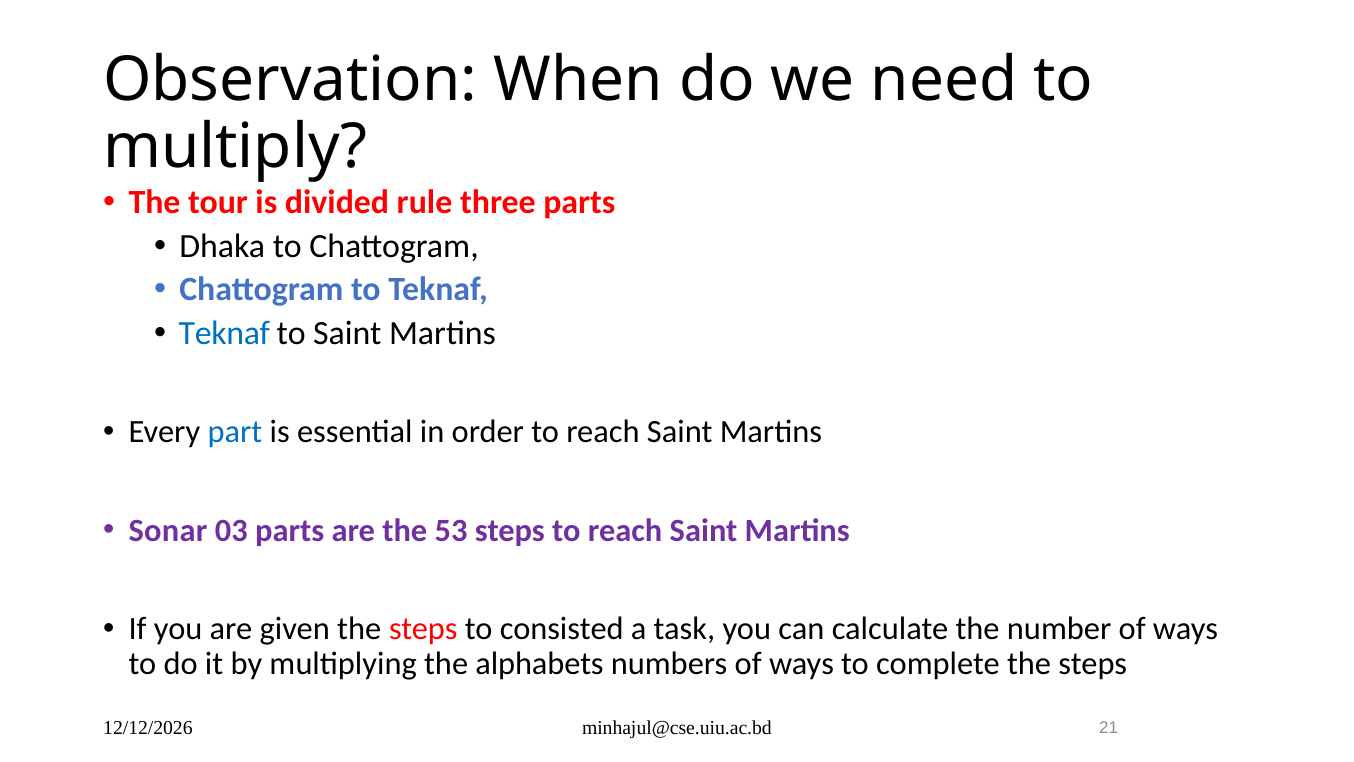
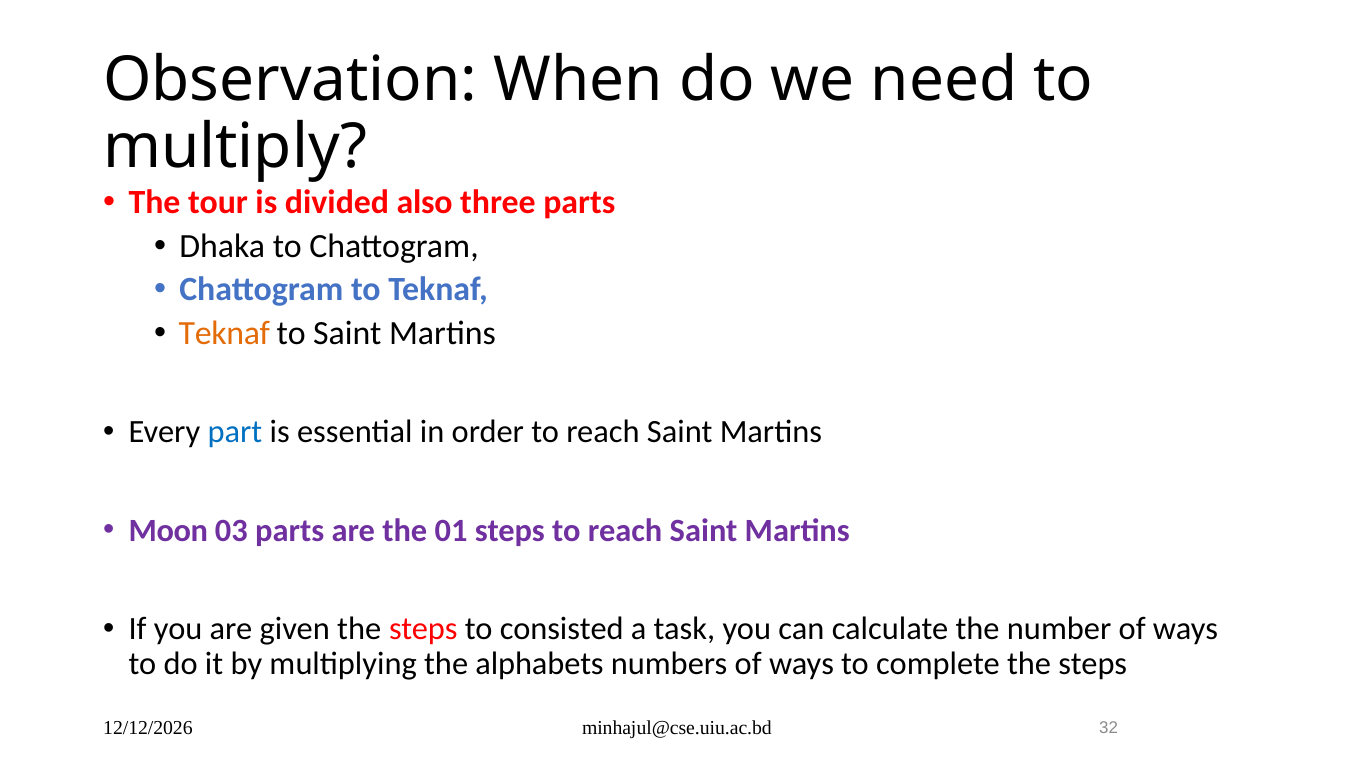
rule: rule -> also (425, 202)
Teknaf colour: blue -> orange (224, 333)
Sonar: Sonar -> Moon (168, 530)
53: 53 -> 01 (451, 530)
21: 21 -> 32 (1109, 727)
